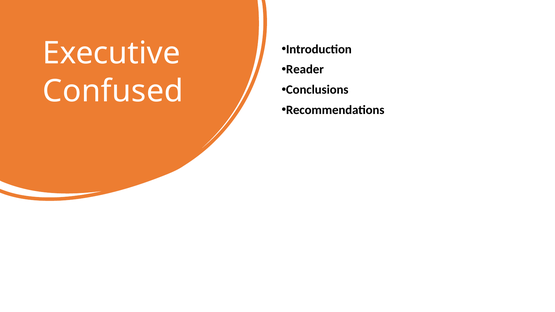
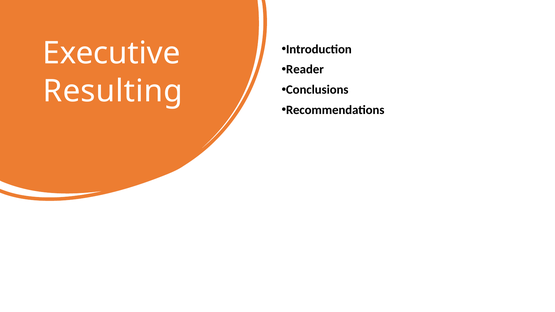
Confused: Confused -> Resulting (113, 91)
